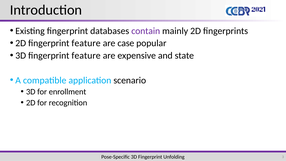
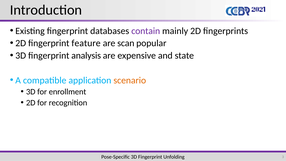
case: case -> scan (126, 43)
3D fingerprint feature: feature -> analysis (86, 56)
scenario colour: black -> orange (130, 80)
